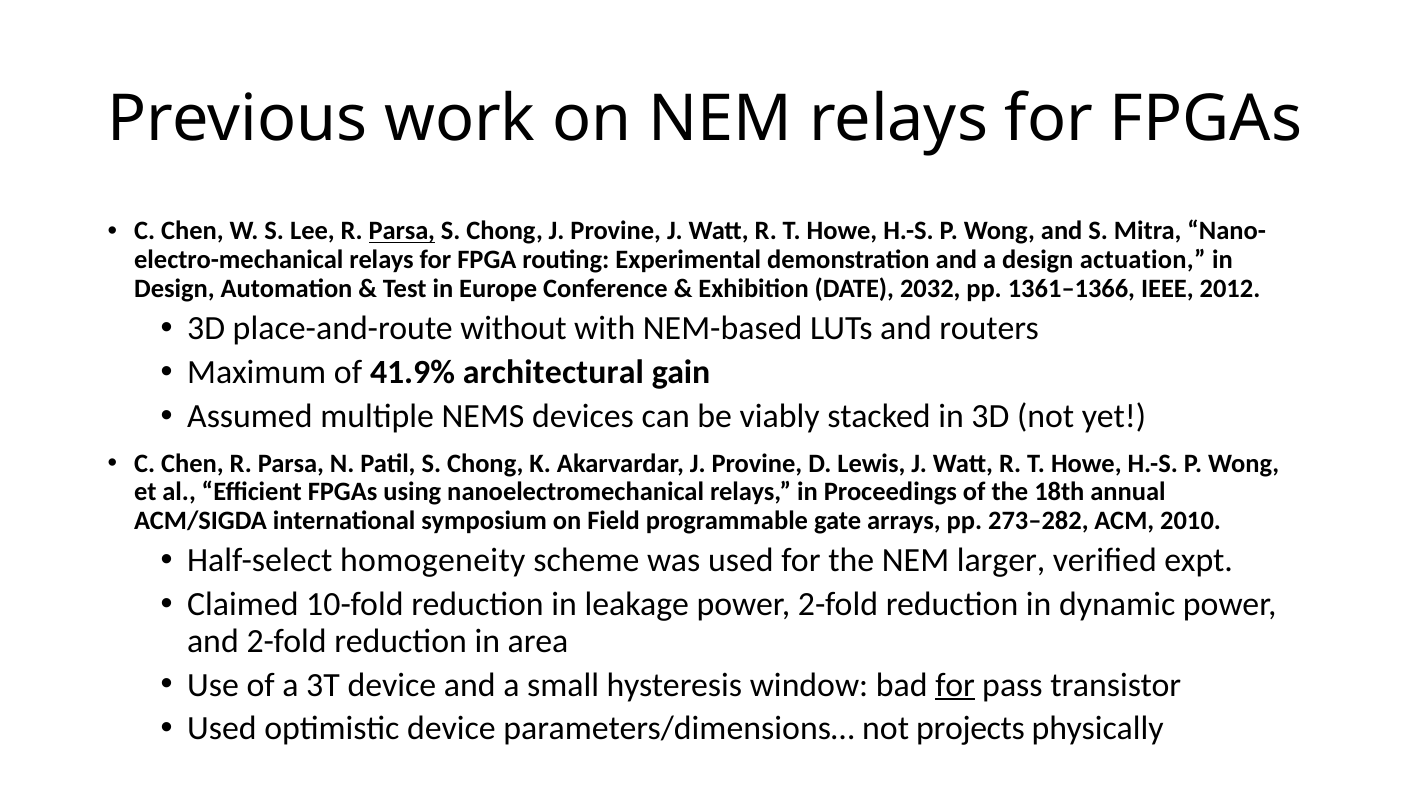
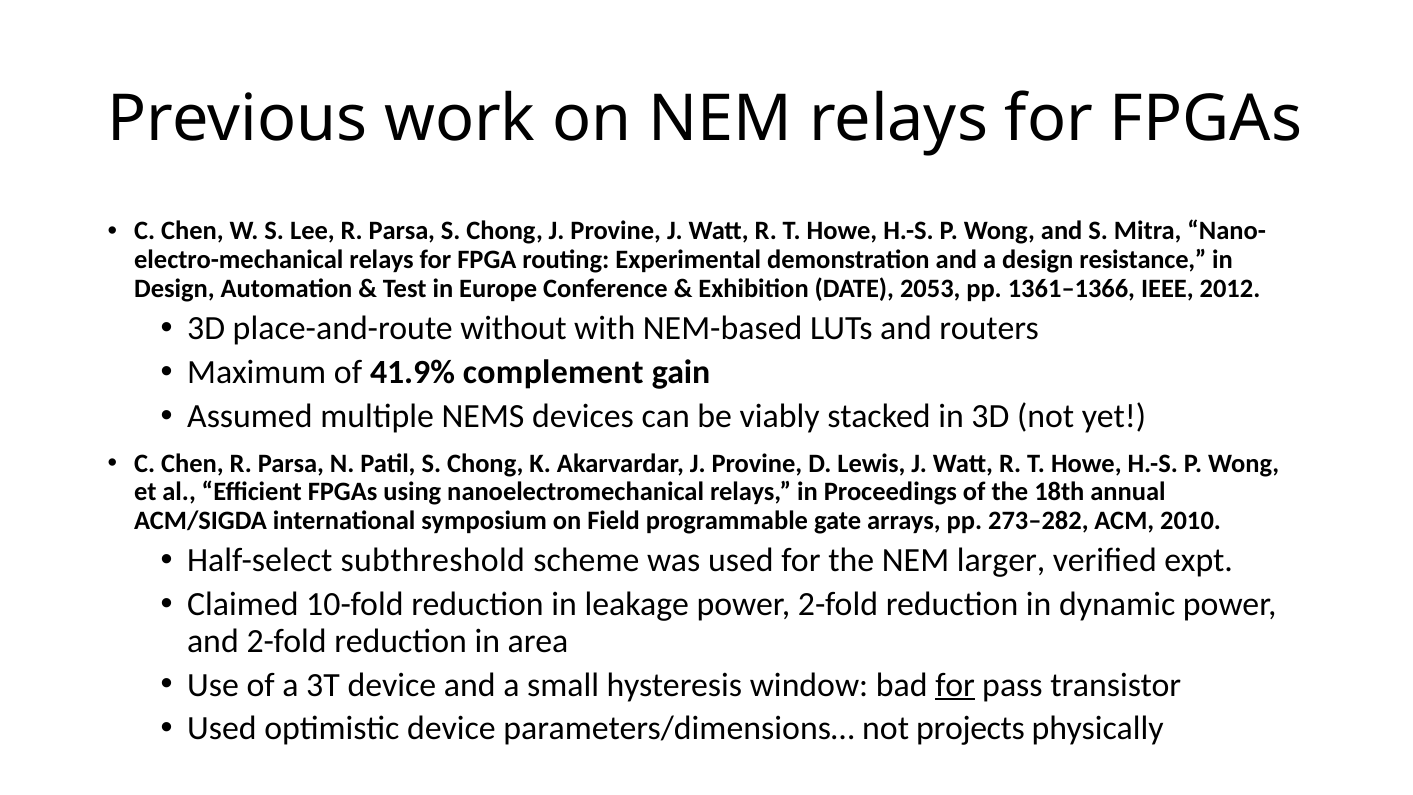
Parsa underline: present -> none (402, 231)
actuation: actuation -> resistance (1143, 260)
2032: 2032 -> 2053 (930, 288)
architectural: architectural -> complement (553, 372)
homogeneity: homogeneity -> subthreshold (433, 560)
